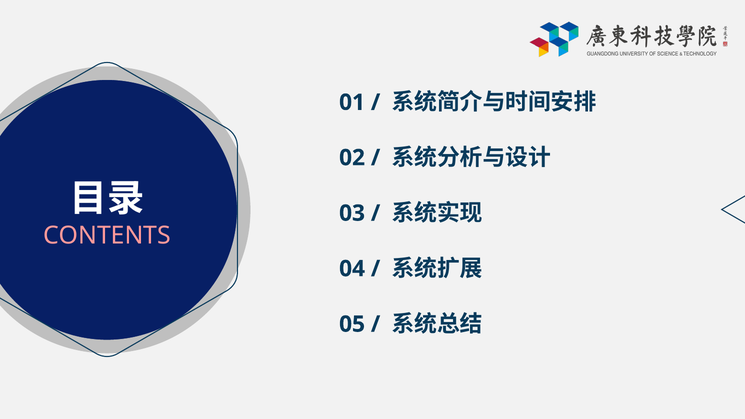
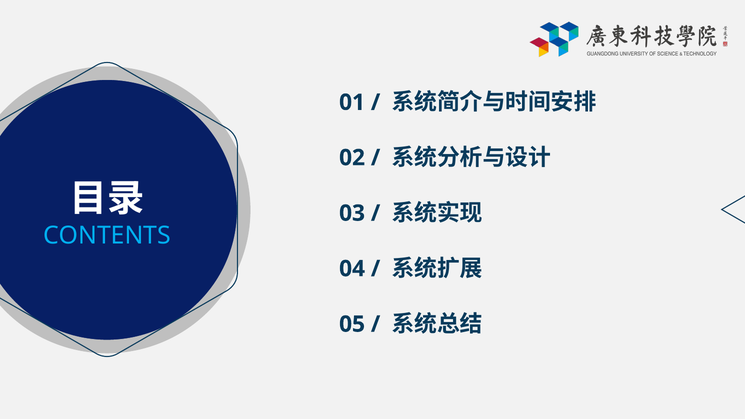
CONTENTS colour: pink -> light blue (107, 235)
